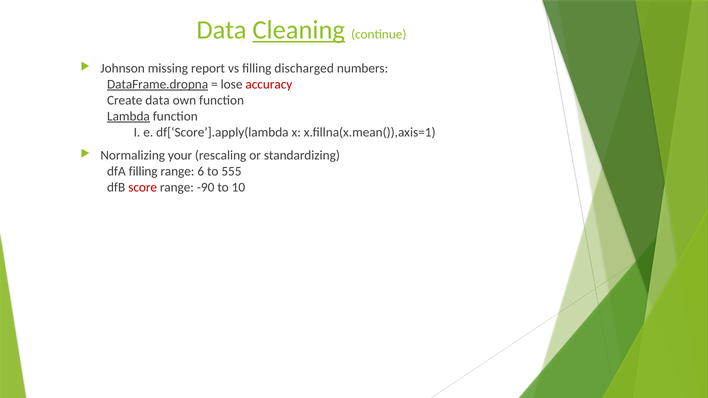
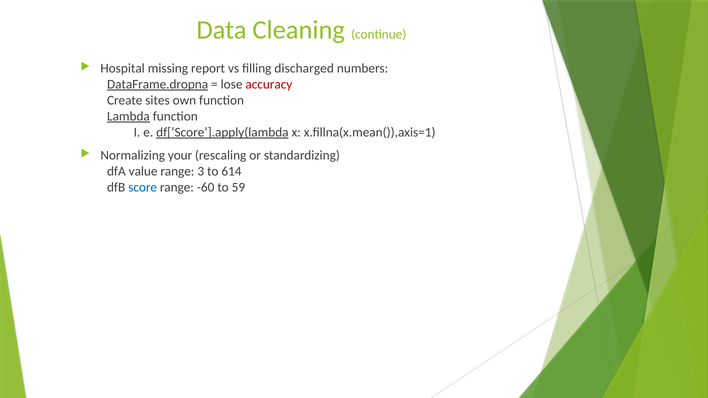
Cleaning underline: present -> none (299, 30)
Johnson: Johnson -> Hospital (123, 69)
Create data: data -> sites (158, 100)
df[‘Score’].apply(lambda underline: none -> present (222, 132)
dfA filling: filling -> value (143, 172)
6: 6 -> 3 (201, 172)
555: 555 -> 614 (231, 172)
score colour: red -> blue (143, 187)
-90: -90 -> -60 (206, 187)
10: 10 -> 59 (238, 187)
